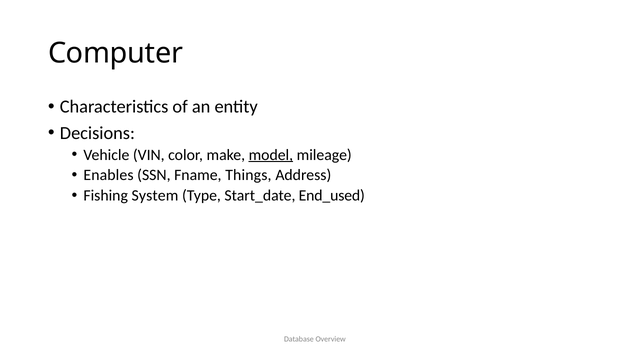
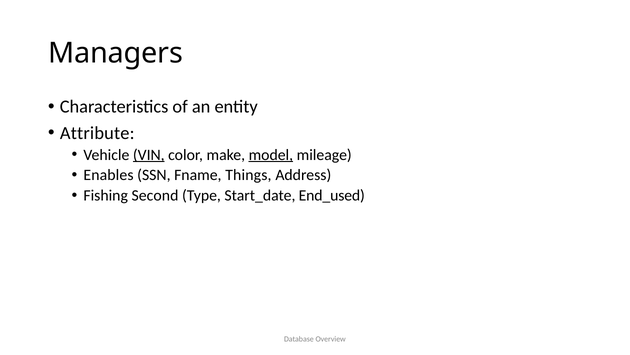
Computer: Computer -> Managers (115, 53)
Decisions: Decisions -> Attribute (97, 133)
VIN underline: none -> present (149, 155)
System: System -> Second (155, 195)
